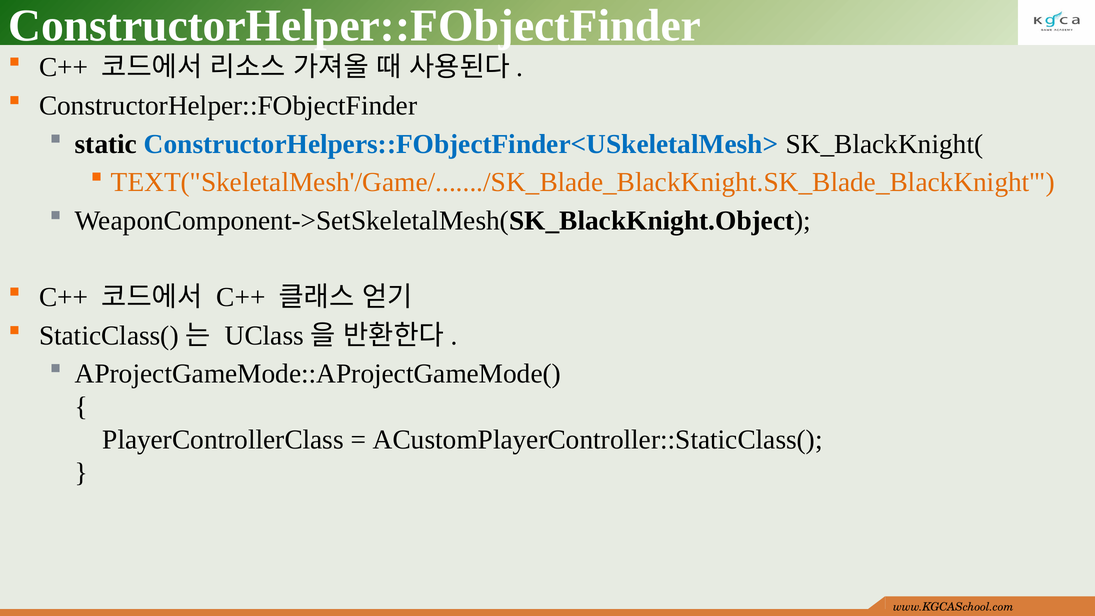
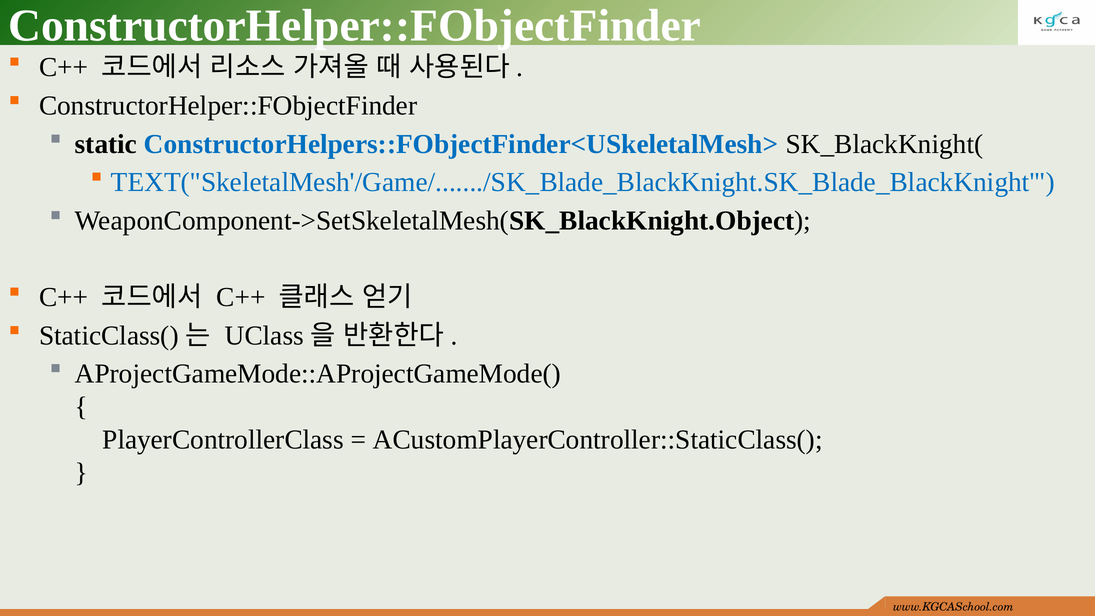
TEXT("SkeletalMesh'/Game/......./SK_Blade_BlackKnight.SK_Blade_BlackKnight colour: orange -> blue (583, 182)
